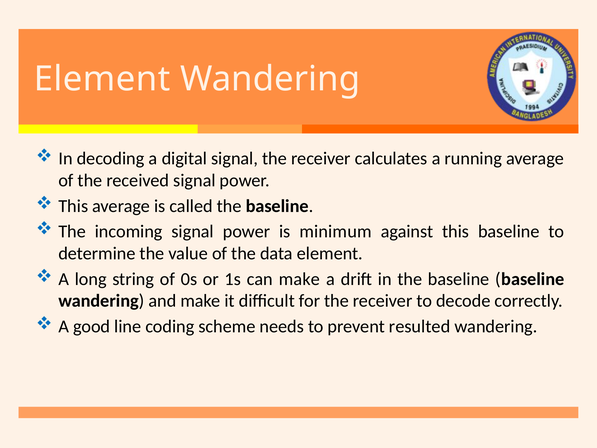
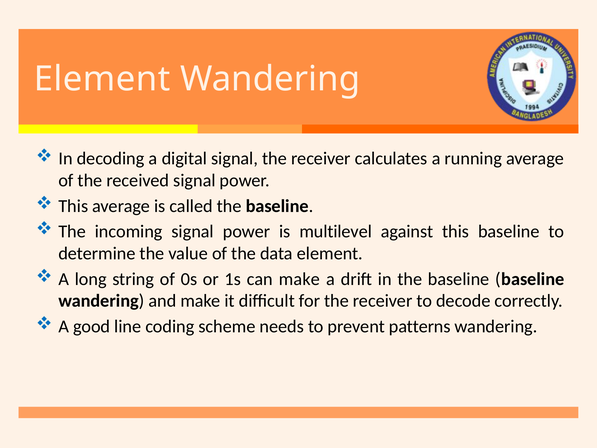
minimum: minimum -> multilevel (336, 231)
resulted: resulted -> patterns (420, 326)
